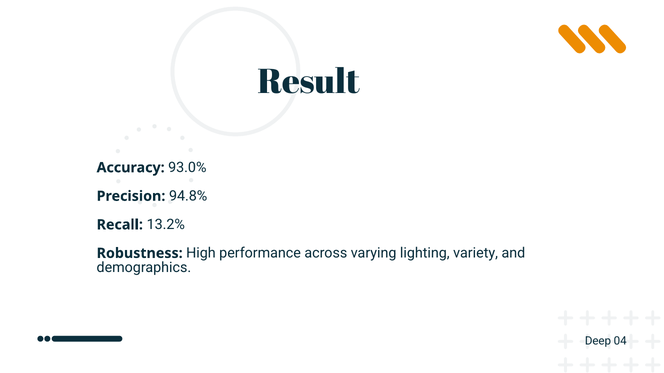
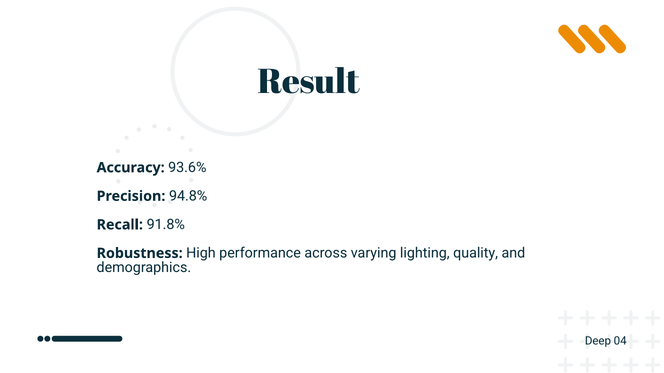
93.0%: 93.0% -> 93.6% (187, 168)
13.2%: 13.2% -> 91.8% (166, 225)
variety: variety -> quality (476, 254)
